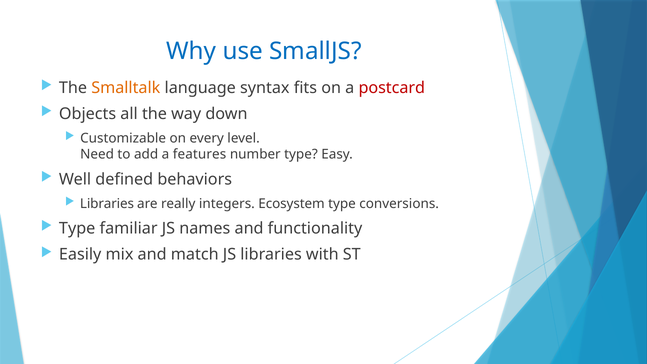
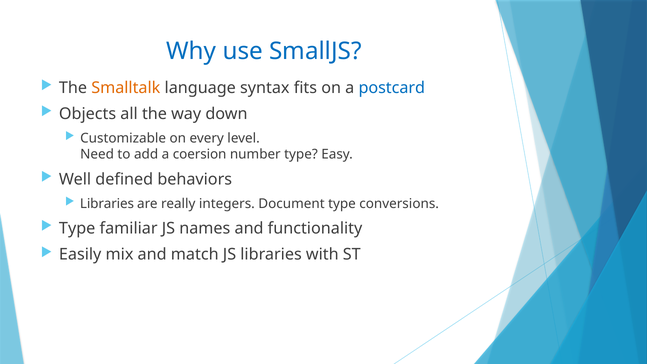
postcard colour: red -> blue (392, 88)
features: features -> coersion (200, 155)
Ecosystem: Ecosystem -> Document (291, 204)
